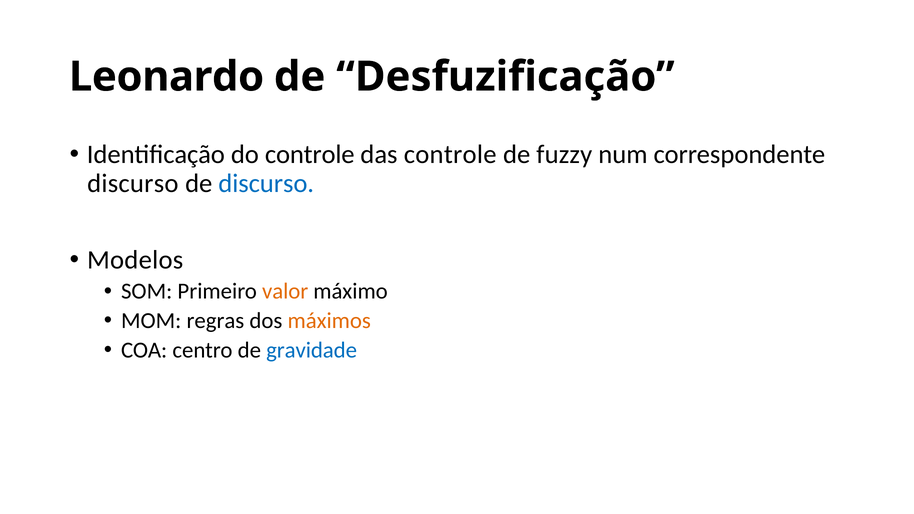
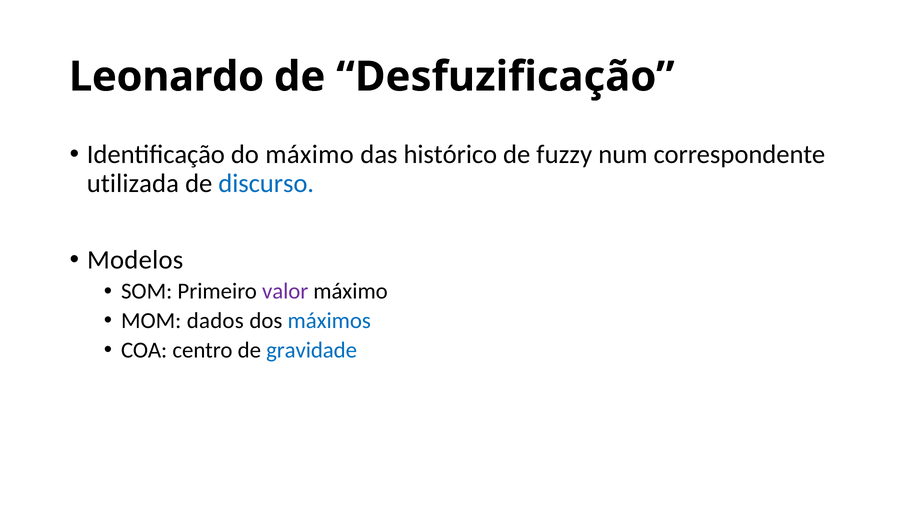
do controle: controle -> máximo (310, 155)
das controle: controle -> histórico (450, 155)
discurso: discurso -> utilizada (133, 183)
valor colour: orange -> purple (285, 291)
regras: regras -> dados (215, 321)
máximos colour: orange -> blue (329, 321)
